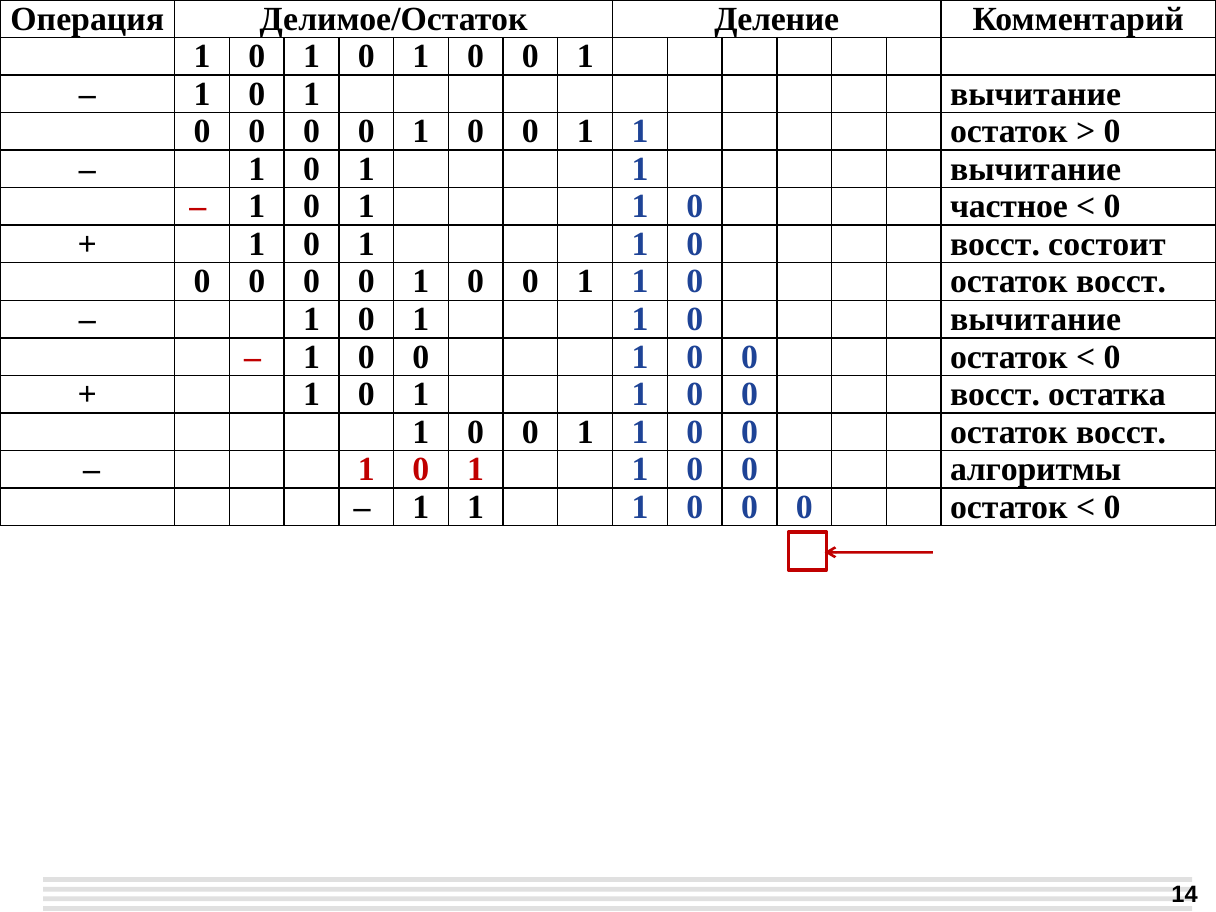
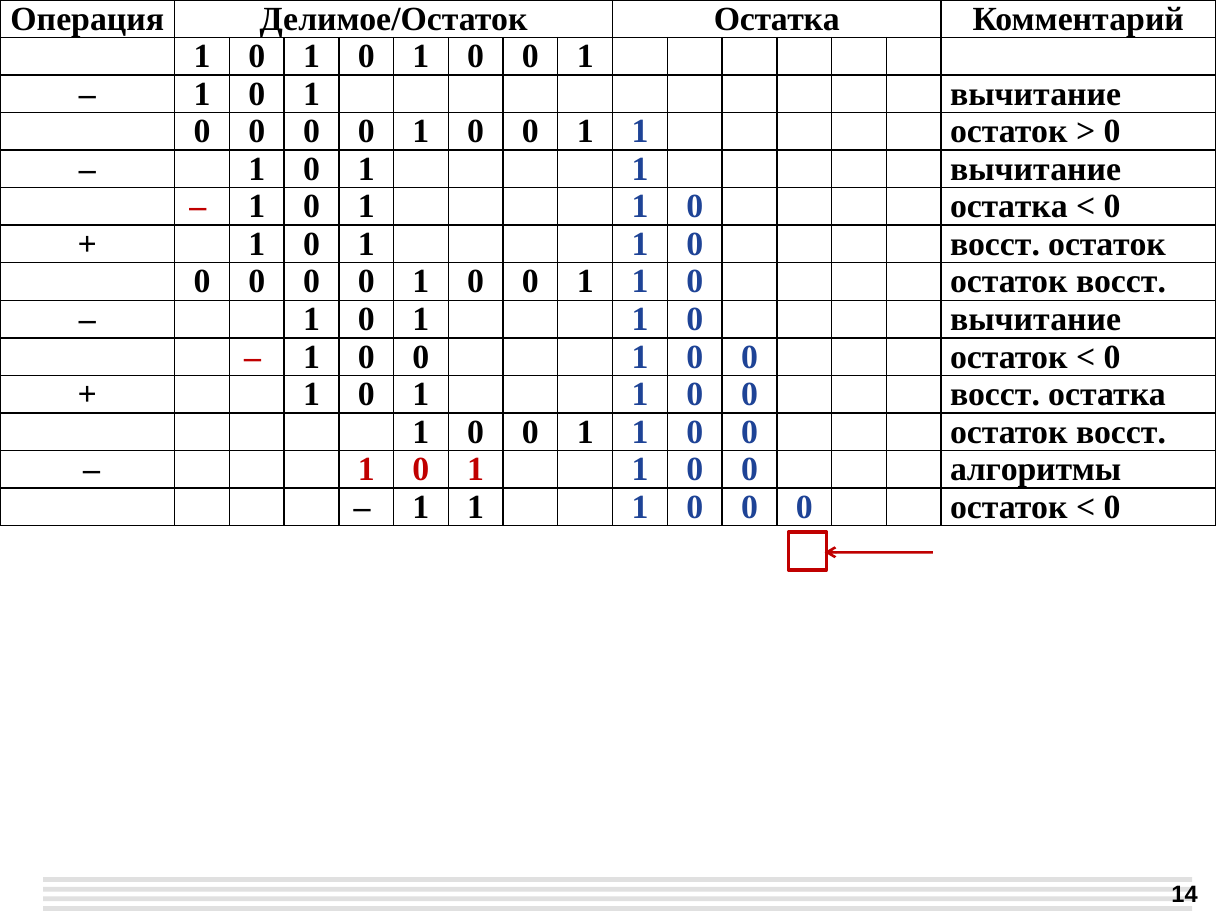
Делимое/Остаток Деление: Деление -> Остатка (777, 19)
0 частное: частное -> остатка (1009, 207)
восст состоит: состоит -> остаток (1107, 244)
